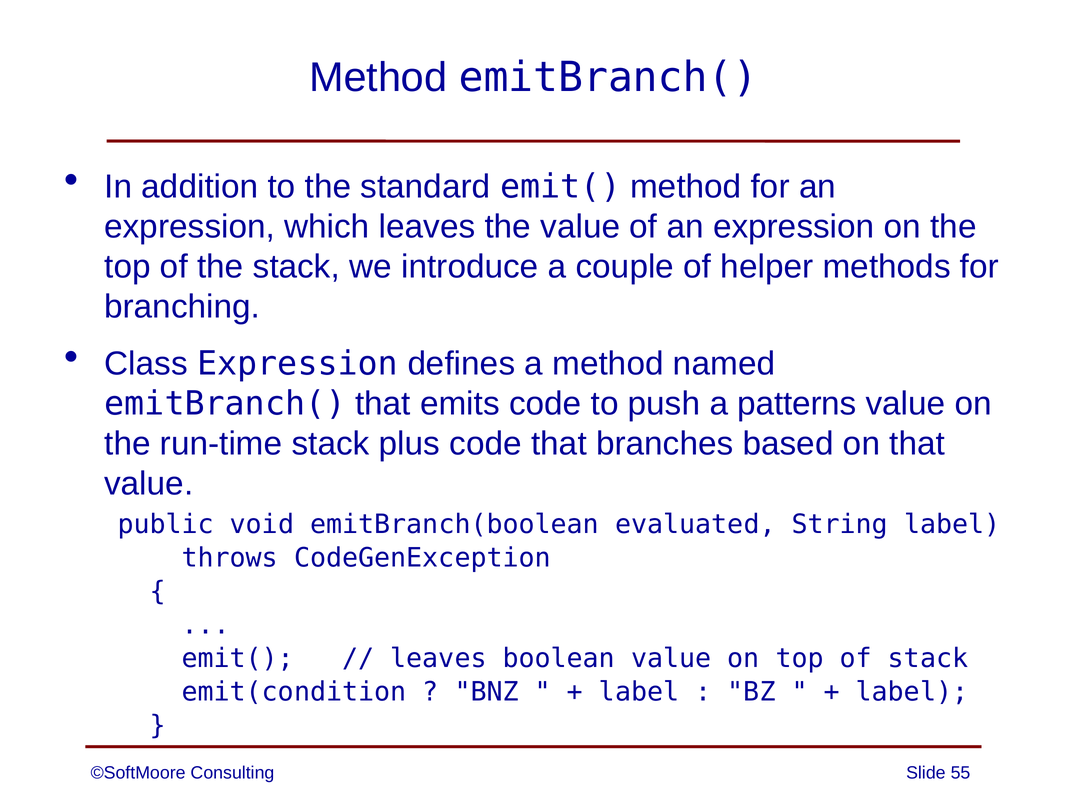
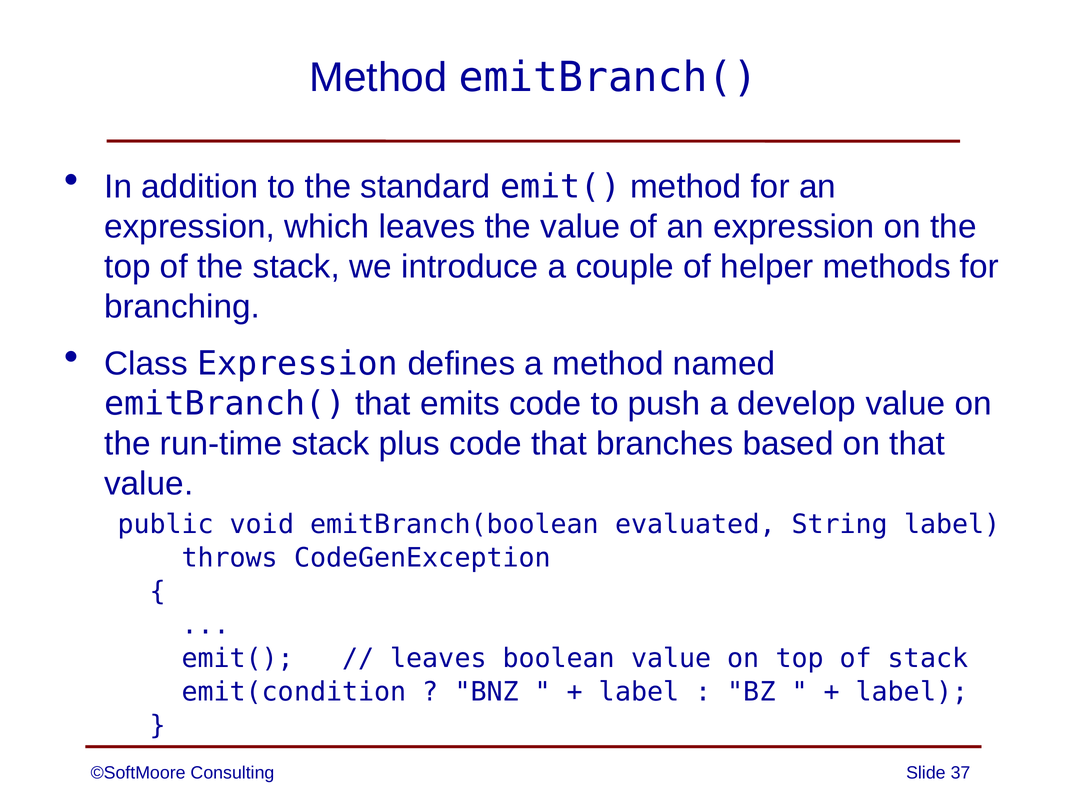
patterns: patterns -> develop (797, 404)
55: 55 -> 37 (960, 773)
